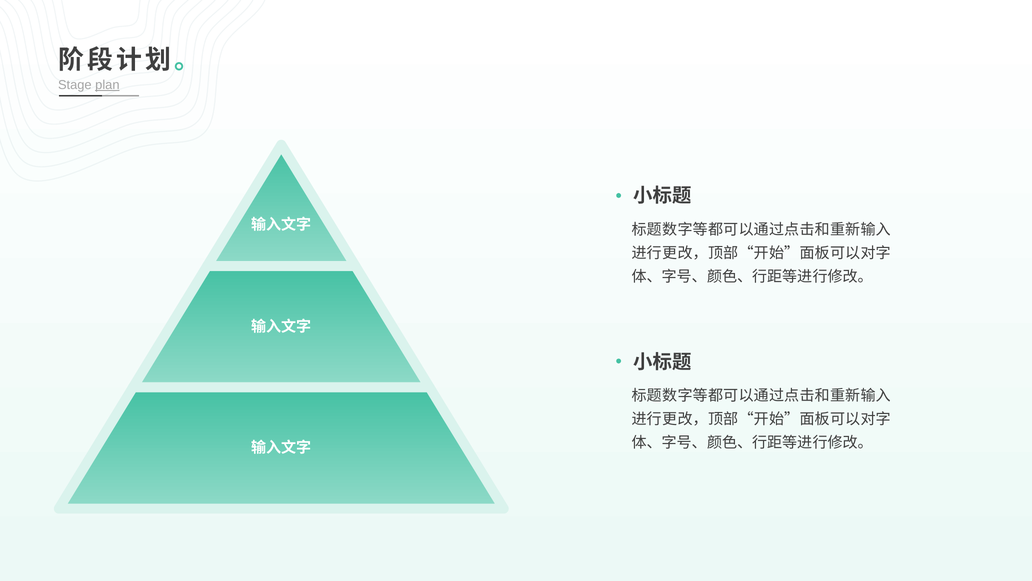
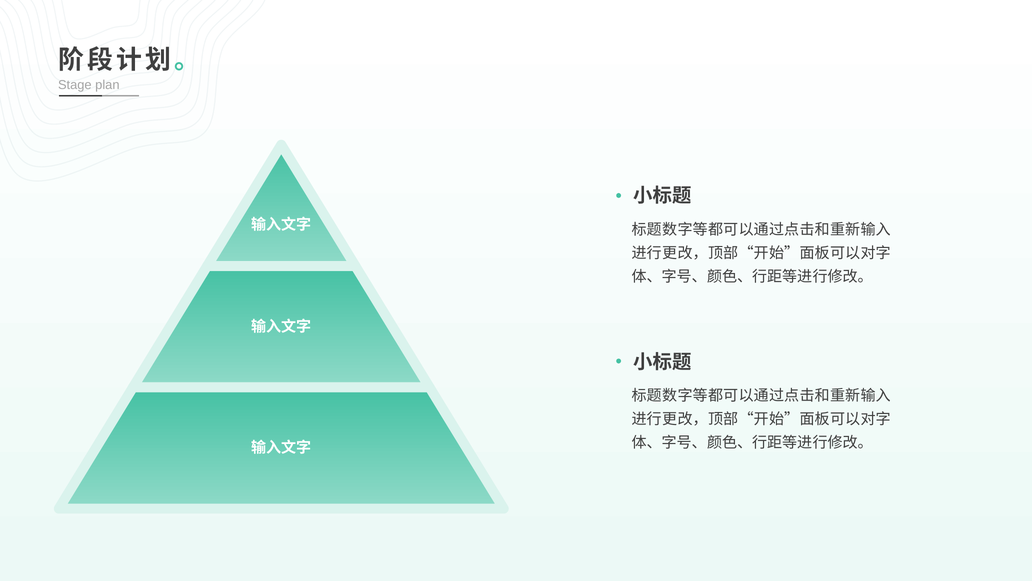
plan underline: present -> none (107, 85)
